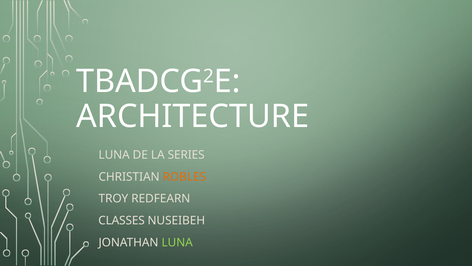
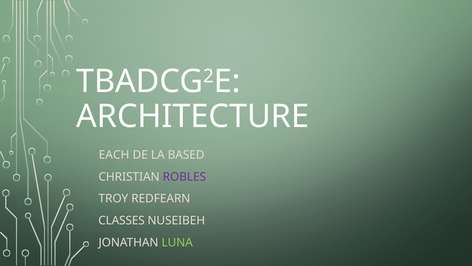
LUNA: LUNA -> EACH (114, 155)
SERIES: SERIES -> BASED (186, 155)
ROBLES colour: orange -> purple (184, 176)
